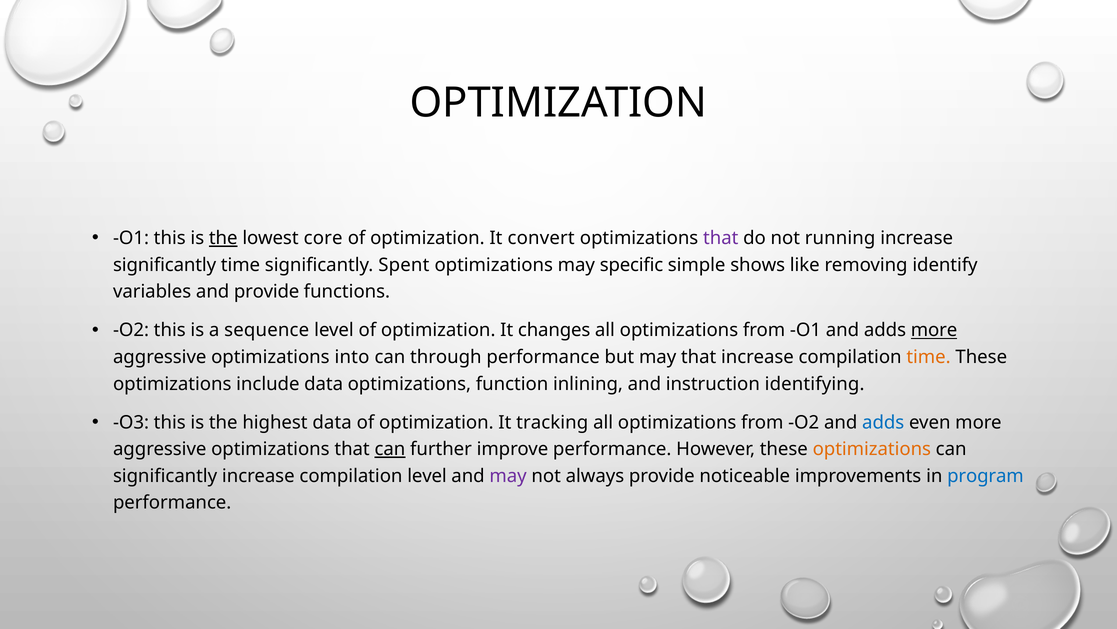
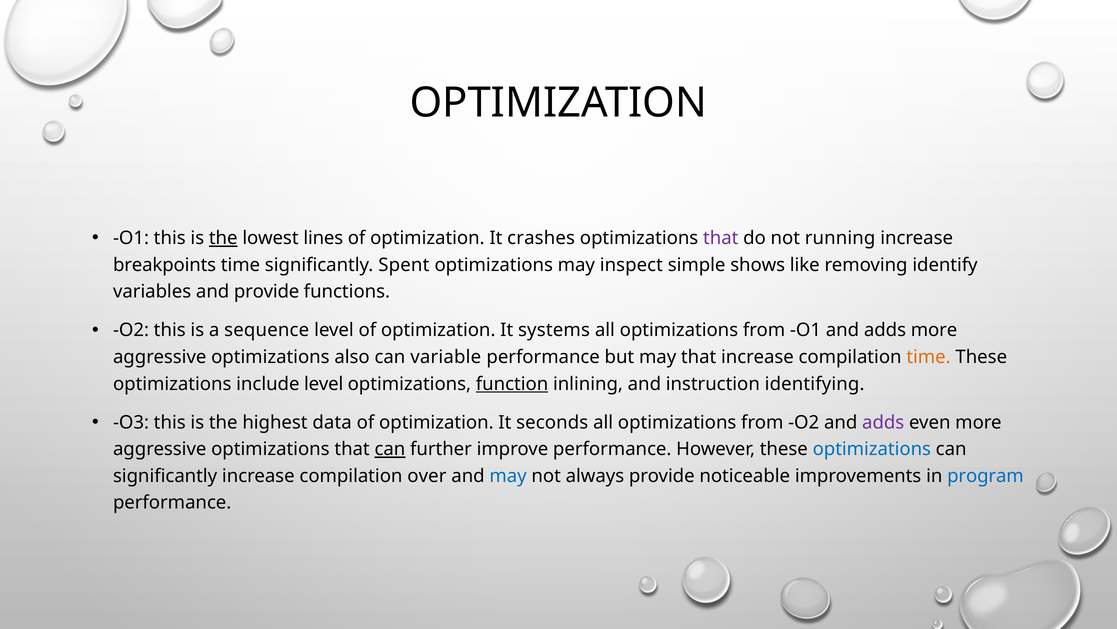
core: core -> lines (323, 238)
convert: convert -> crashes (541, 238)
significantly: significantly -> breakpoints (165, 265)
specific: specific -> inspect (631, 265)
changes: changes -> systems (554, 330)
more underline: present -> none (934, 330)
into: into -> also (352, 357)
through: through -> variable (446, 357)
include data: data -> level (324, 384)
function underline: none -> present (512, 384)
tracking: tracking -> seconds (552, 422)
adds colour: blue -> purple (883, 422)
optimizations colour: orange -> blue (872, 449)
compilation level: level -> over (427, 475)
may colour: purple -> blue (508, 475)
